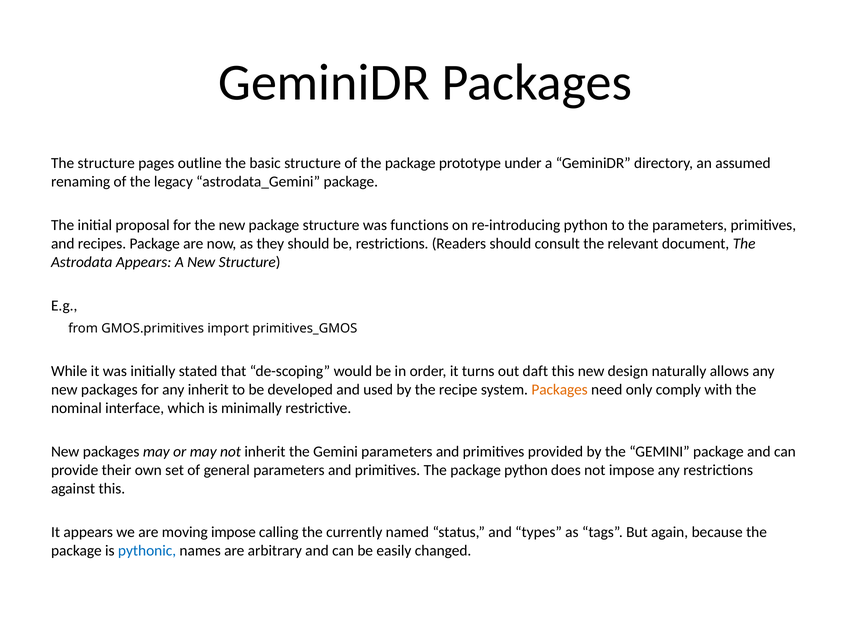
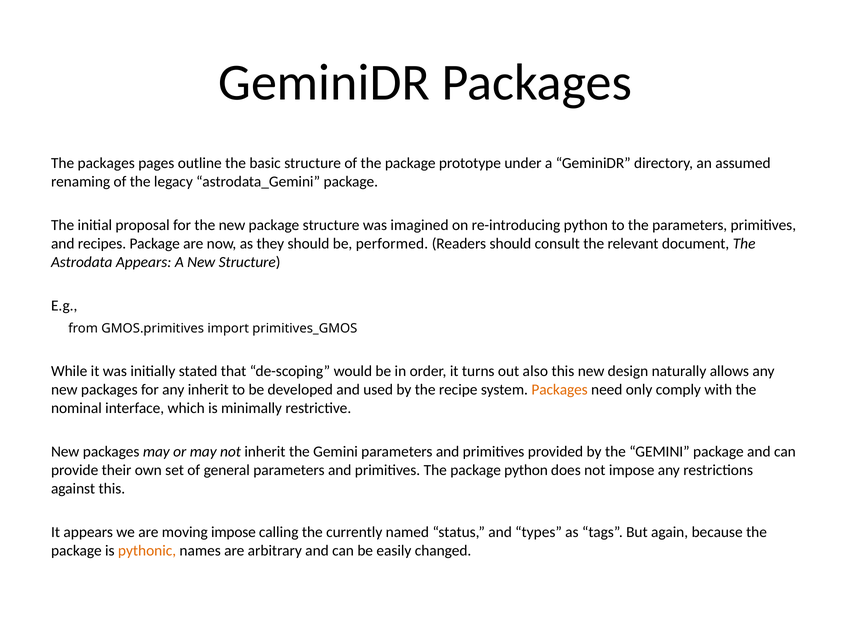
The structure: structure -> packages (106, 163)
functions: functions -> imagined (420, 225)
be restrictions: restrictions -> performed (392, 244)
daft: daft -> also (535, 371)
pythonic colour: blue -> orange (147, 551)
